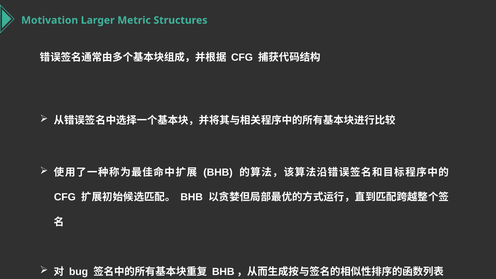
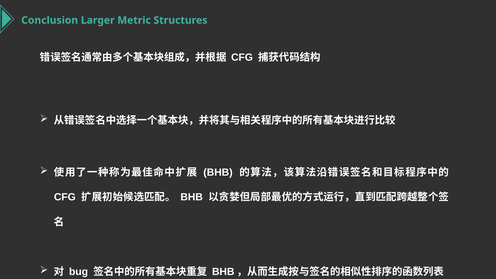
Motivation: Motivation -> Conclusion (50, 20)
